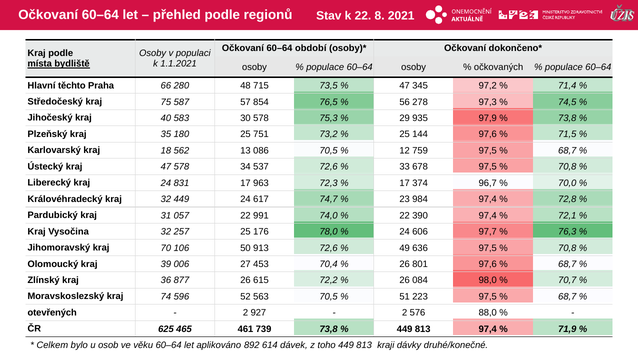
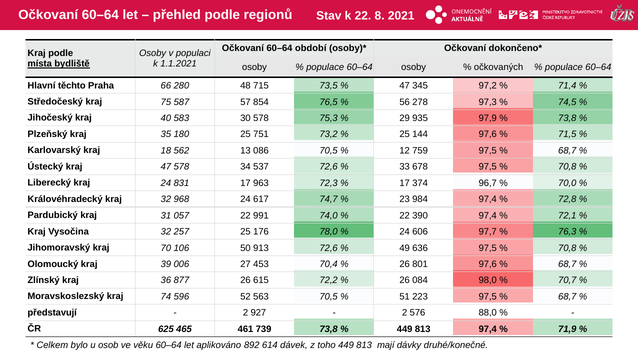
32 449: 449 -> 968 (181, 199)
otevřených: otevřených -> představují (52, 313)
kraji: kraji -> mají (386, 345)
